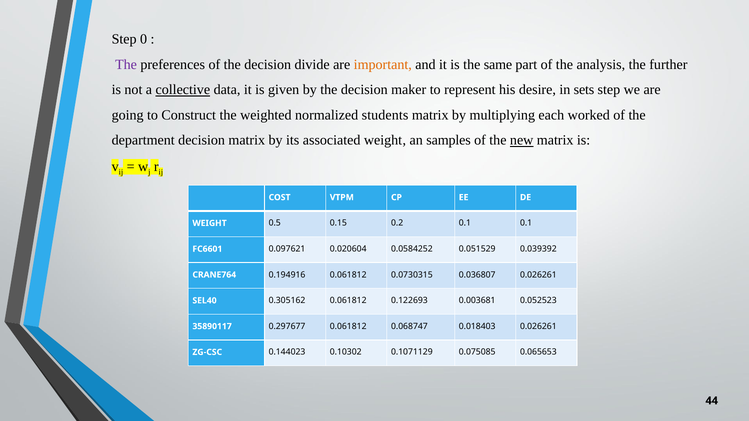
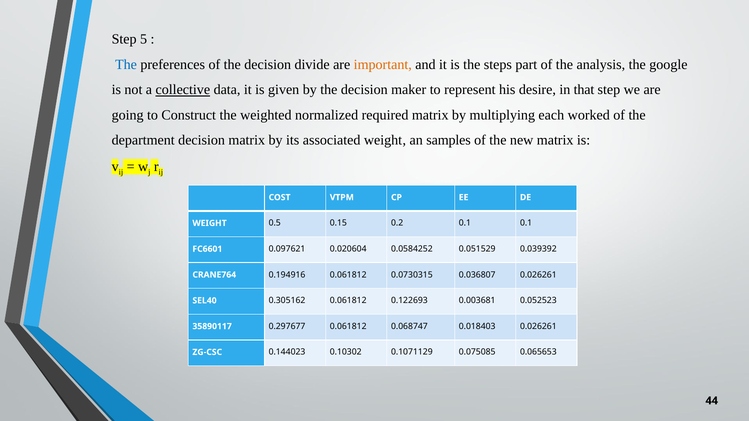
0: 0 -> 5 (144, 39)
The colour: purple -> blue (126, 65)
same: same -> steps (498, 65)
further: further -> google (668, 65)
sets: sets -> that (584, 90)
students: students -> required (385, 115)
new underline: present -> none (522, 140)
